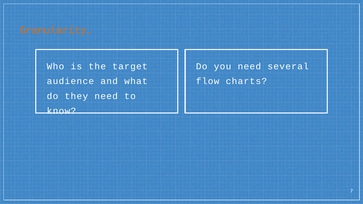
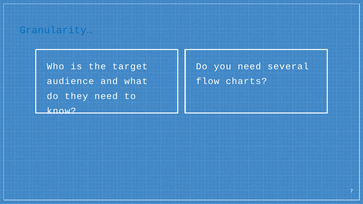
Granularity… colour: orange -> blue (56, 30)
